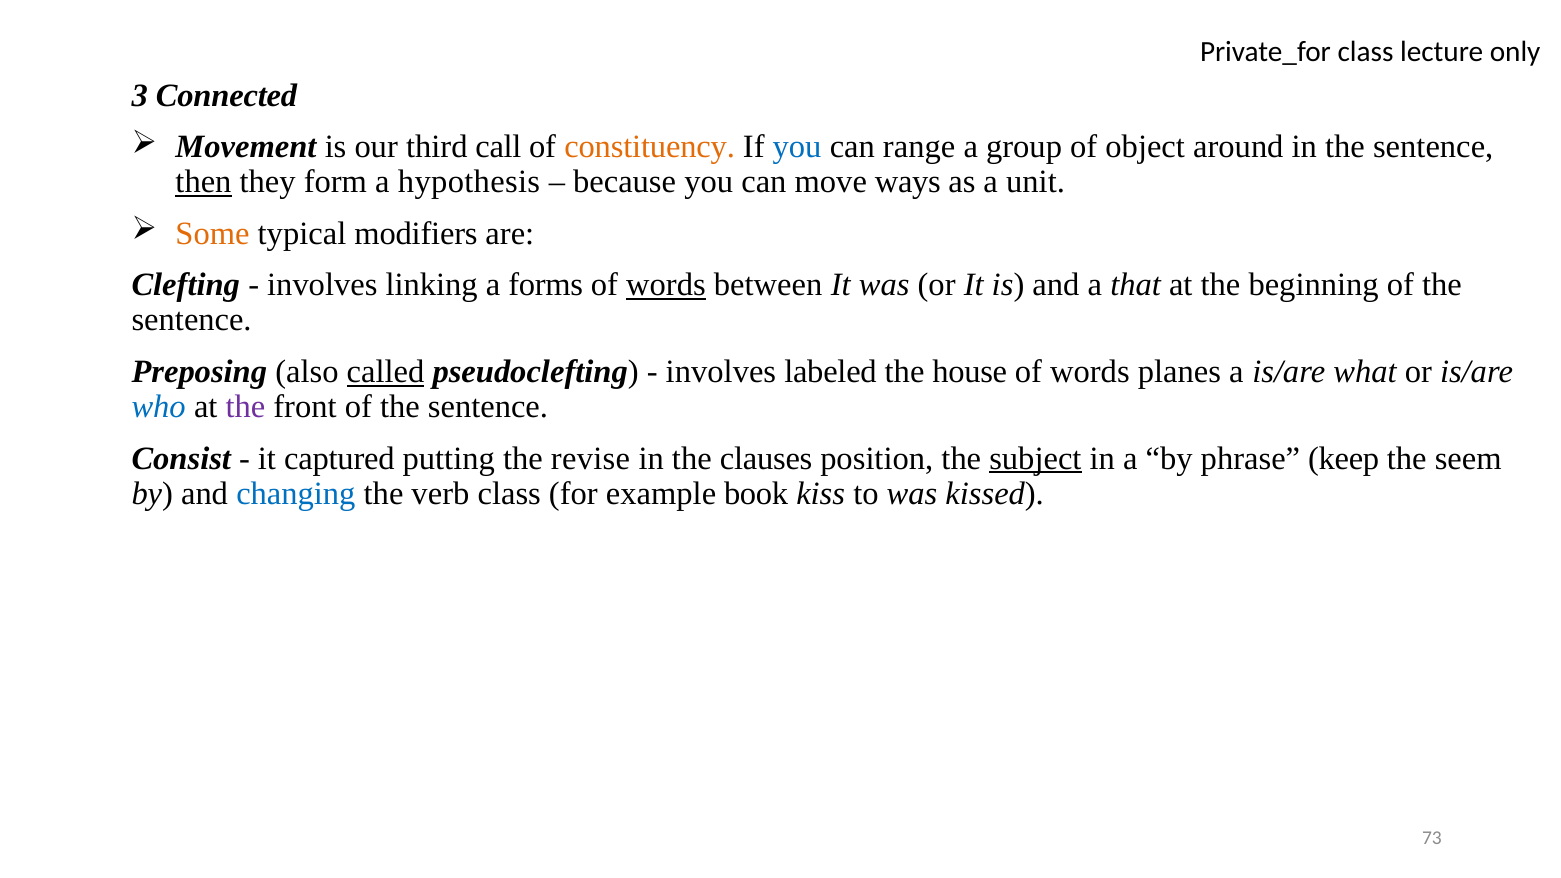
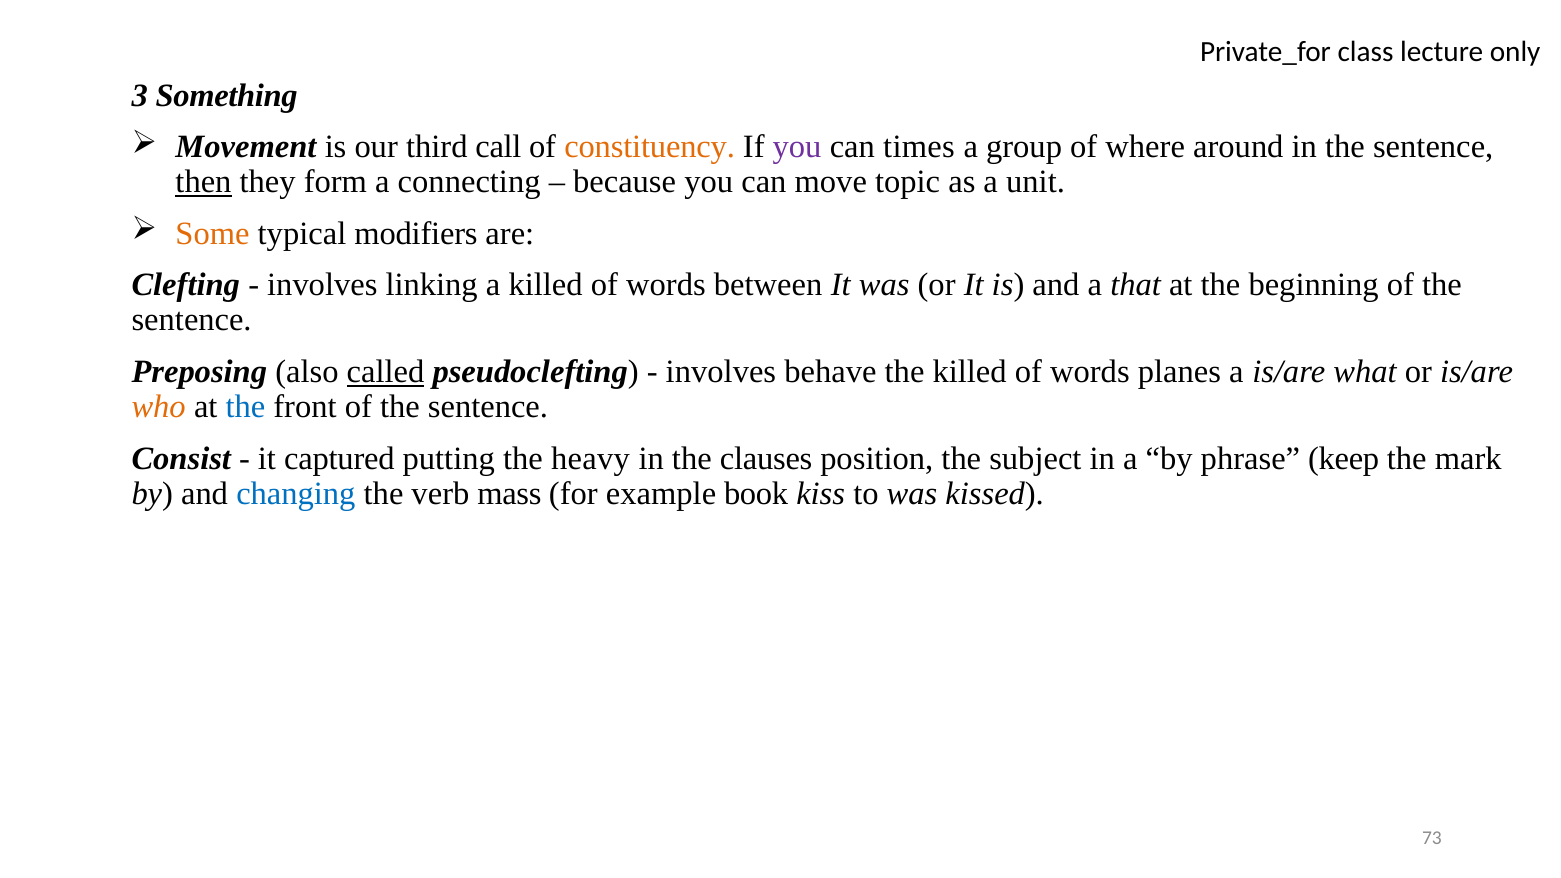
Connected: Connected -> Something (227, 96)
you colour: blue -> purple (797, 147)
range: range -> times (919, 147)
object: object -> where (1145, 147)
hypothesis: hypothesis -> connecting (469, 182)
ways: ways -> topic (908, 182)
a forms: forms -> killed (546, 285)
words underline: present -> none (666, 285)
labeled: labeled -> behave (830, 372)
the house: house -> killed (970, 372)
who colour: blue -> orange (159, 407)
the colour: purple -> blue (245, 407)
revise: revise -> heavy (590, 458)
subject underline: present -> none (1035, 458)
seem: seem -> mark (1468, 458)
verb class: class -> mass (509, 493)
